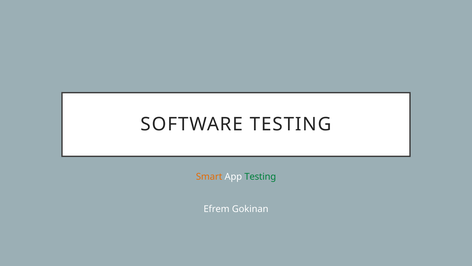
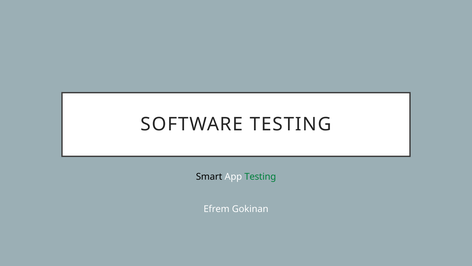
Smart colour: orange -> black (209, 177)
